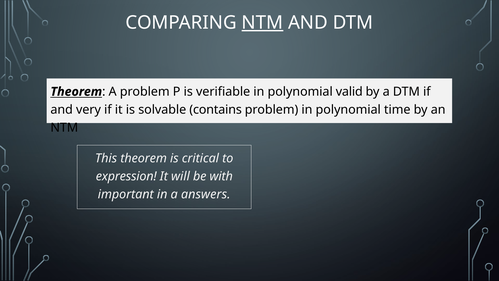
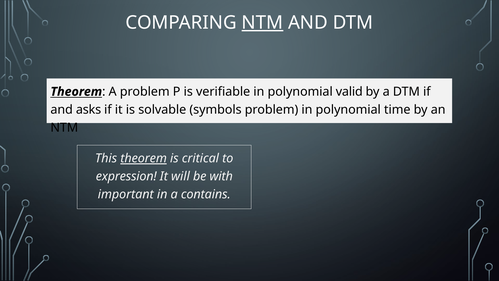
very: very -> asks (89, 110)
contains: contains -> symbols (216, 110)
theorem underline: none -> present (144, 158)
answers: answers -> contains (206, 194)
